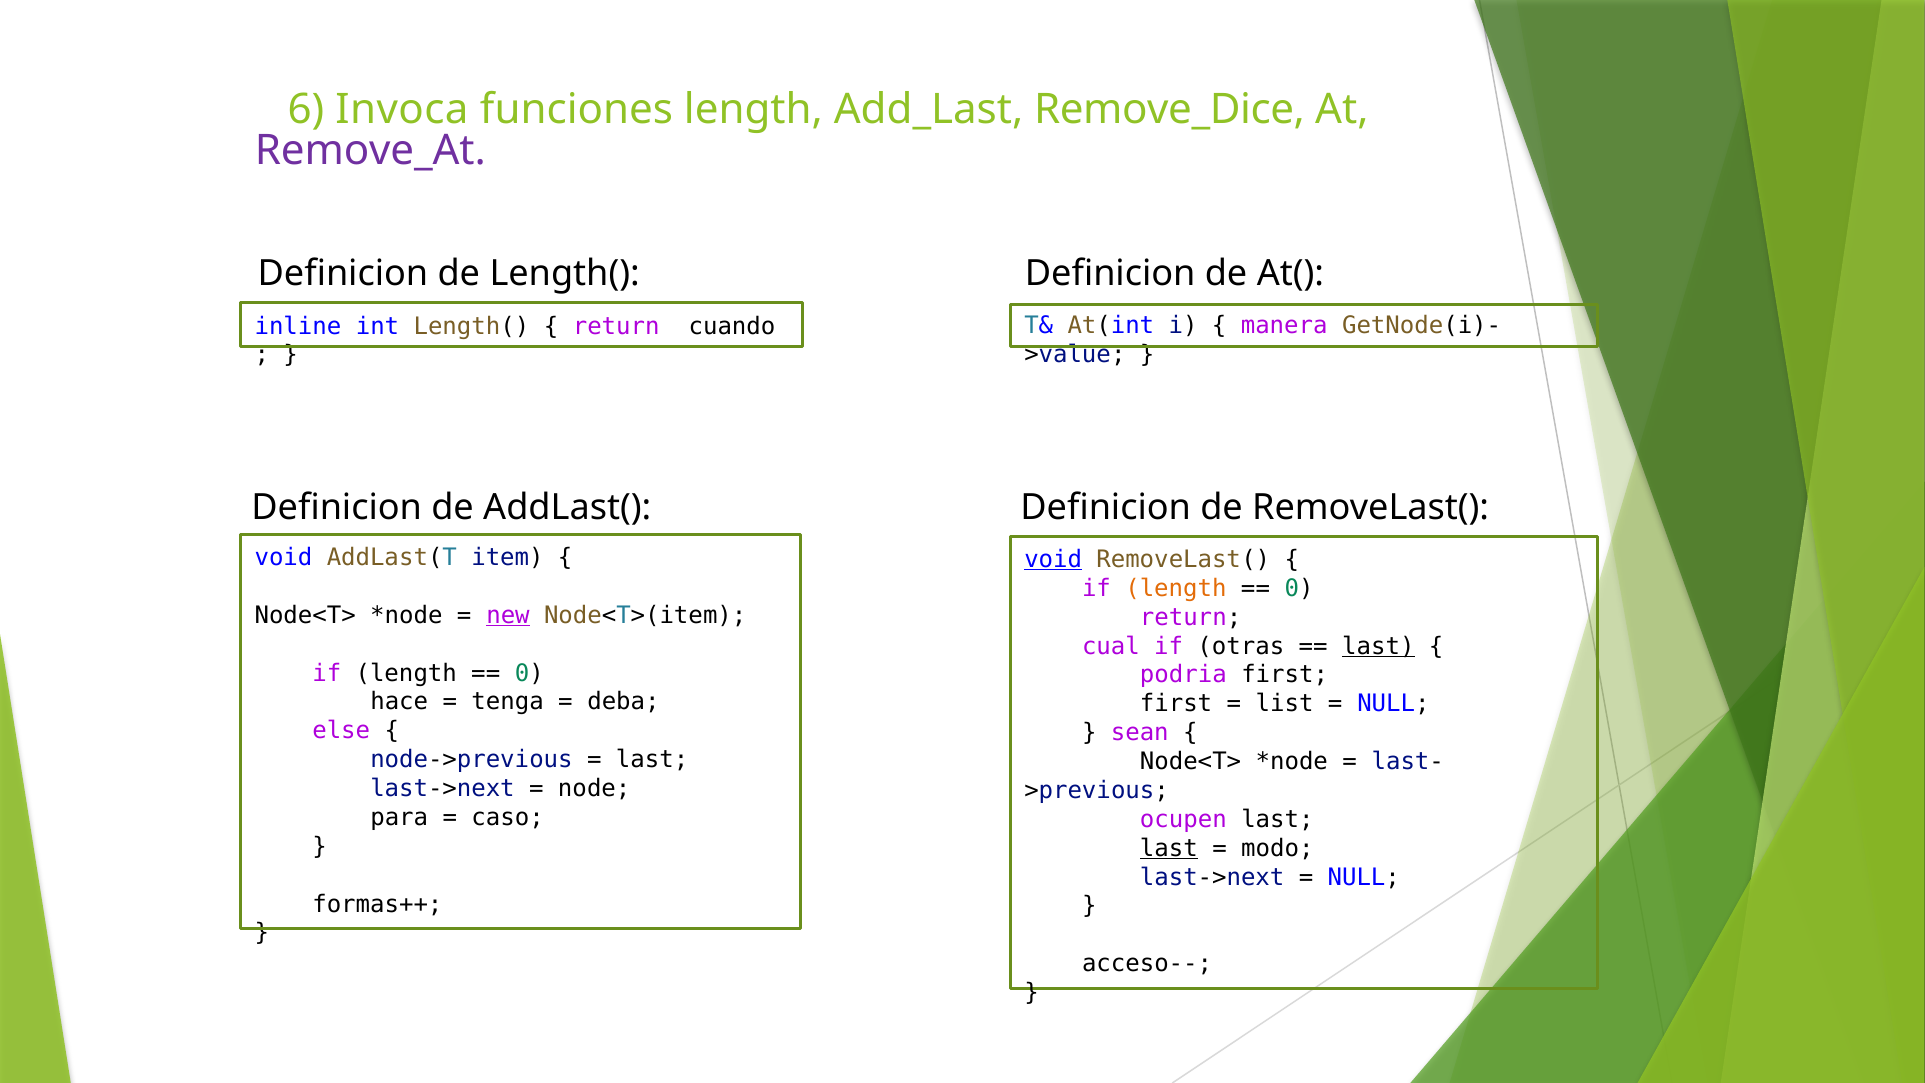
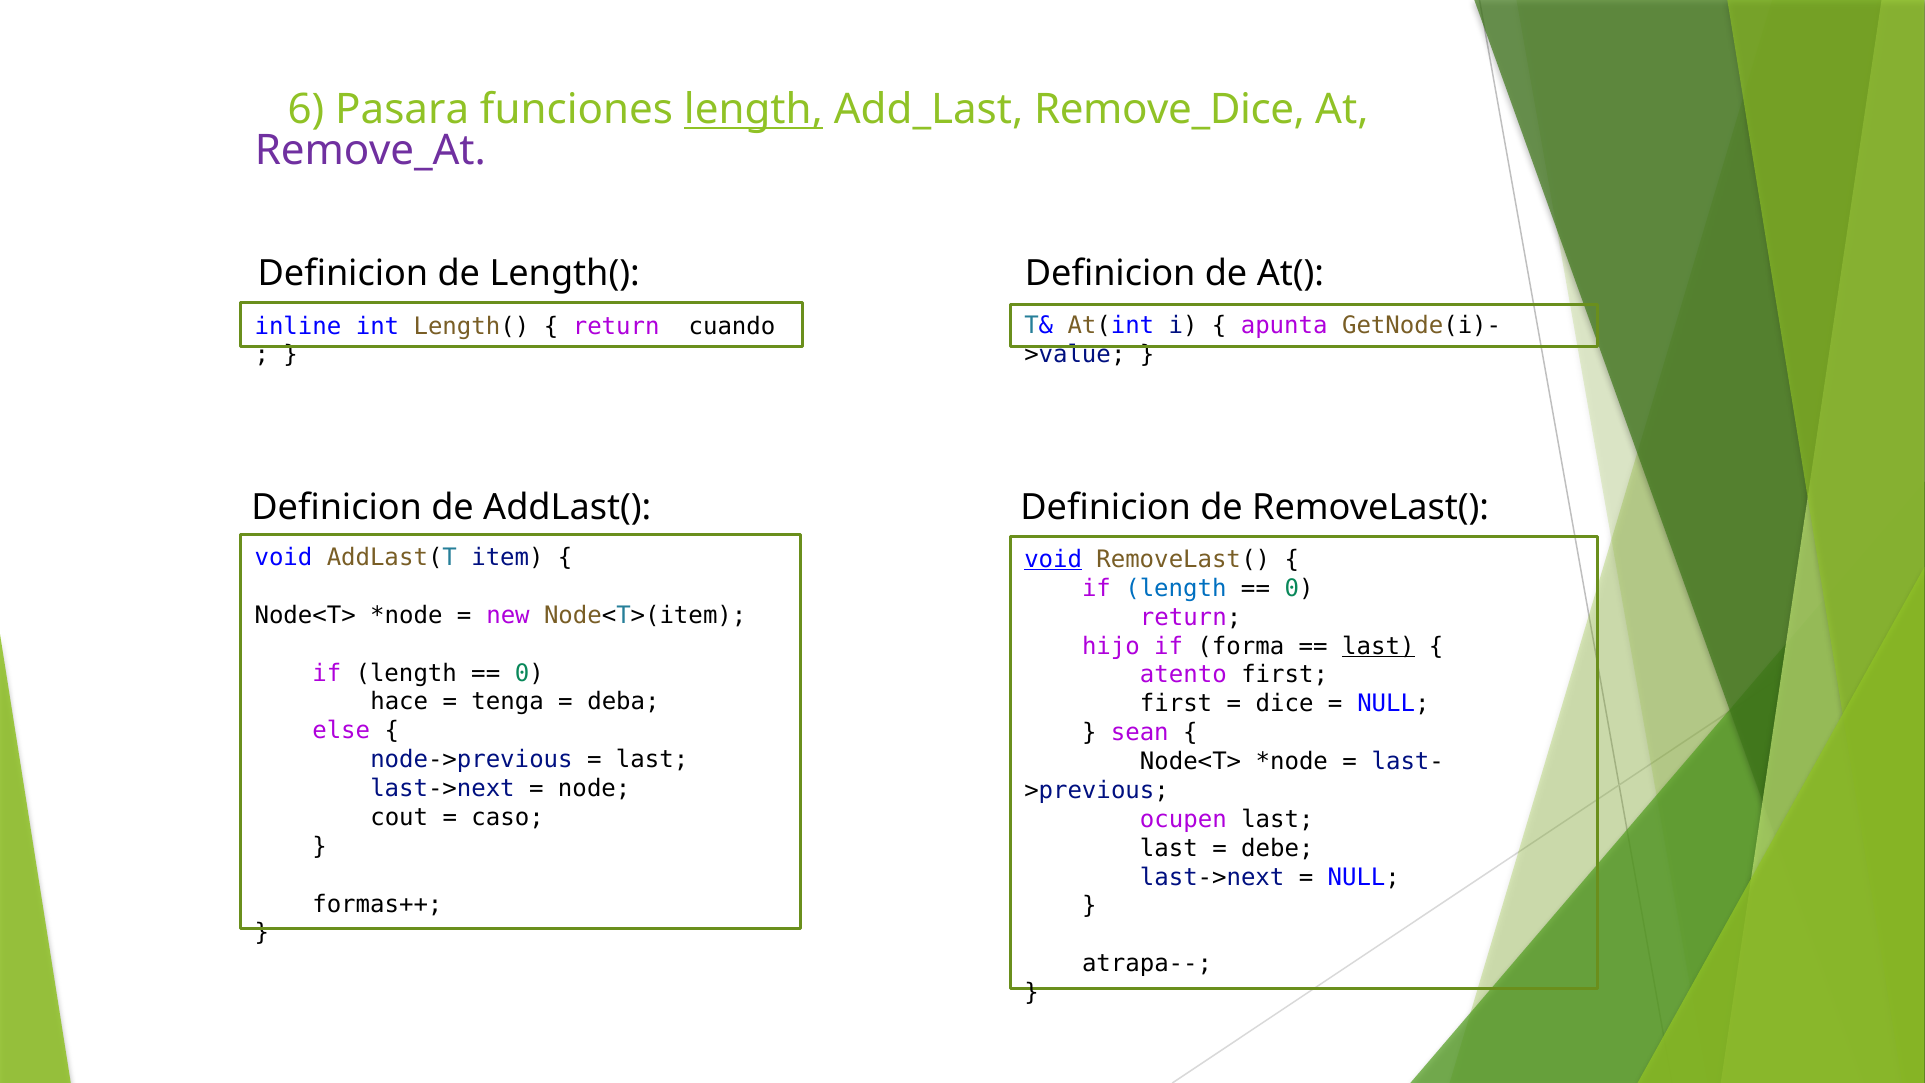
Invoca: Invoca -> Pasara (402, 110)
length underline: none -> present (753, 110)
manera: manera -> apunta (1284, 326)
length colour: orange -> blue (1176, 588)
new underline: present -> none (508, 615)
cual: cual -> hijo (1111, 646)
otras: otras -> forma (1241, 646)
podria: podria -> atento (1183, 675)
list: list -> dice (1285, 704)
para: para -> cout (399, 817)
last underline: present -> none (1169, 848)
modo: modo -> debe (1277, 848)
acceso--: acceso-- -> atrapa-- (1147, 964)
